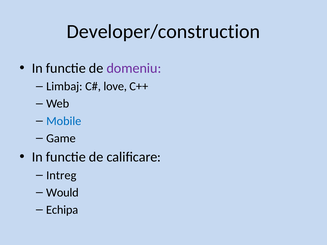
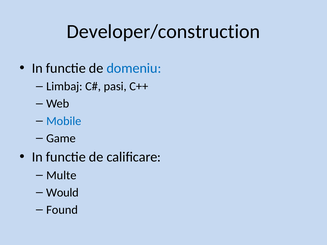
domeniu colour: purple -> blue (134, 68)
love: love -> pasi (115, 87)
Intreg: Intreg -> Multe (61, 175)
Echipa: Echipa -> Found (62, 210)
